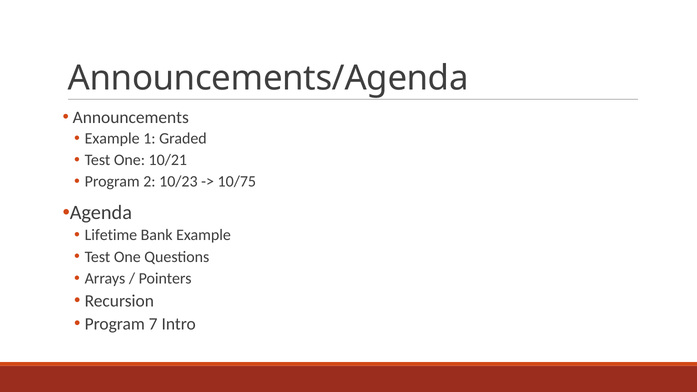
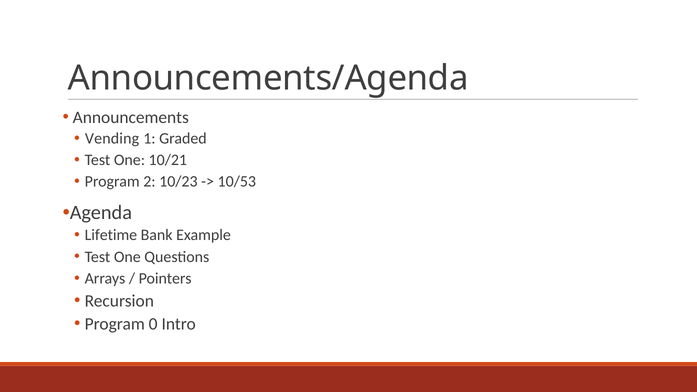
Example: Example -> Vending (112, 138)
10/75: 10/75 -> 10/53 (237, 182)
7: 7 -> 0 (153, 324)
